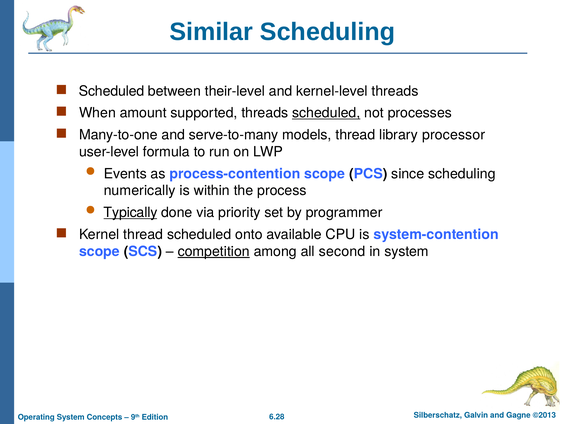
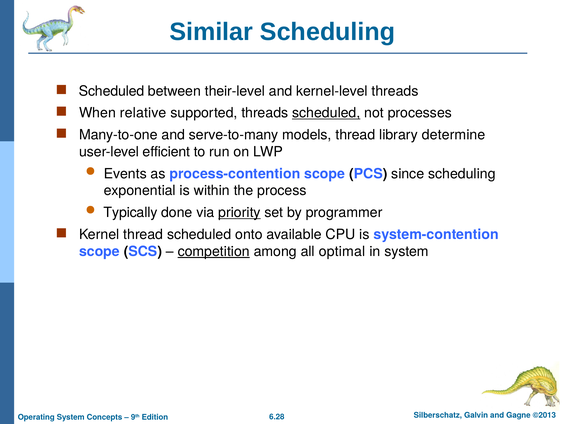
amount: amount -> relative (143, 113)
processor: processor -> determine (454, 135)
formula: formula -> efficient (166, 152)
numerically: numerically -> exponential (140, 191)
Typically underline: present -> none (130, 212)
priority underline: none -> present (239, 212)
second: second -> optimal (342, 251)
